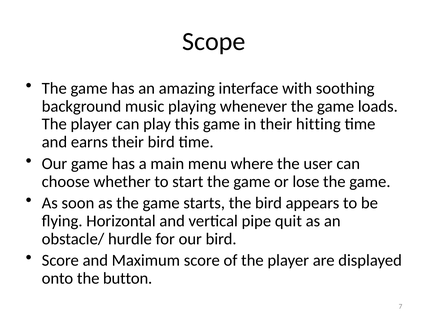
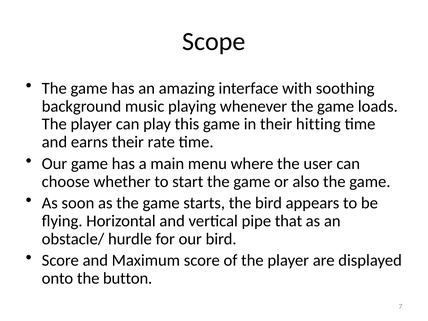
their bird: bird -> rate (161, 142)
lose: lose -> also (306, 182)
quit: quit -> that (289, 221)
